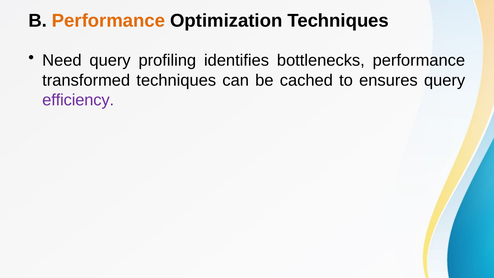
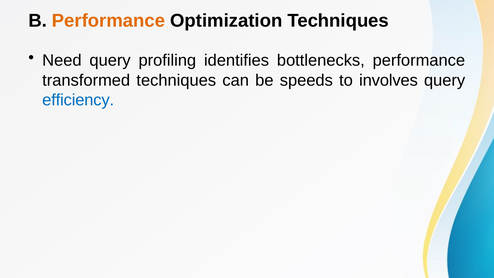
cached: cached -> speeds (306, 80)
ensures: ensures -> involves (388, 80)
efficiency colour: purple -> blue (78, 100)
